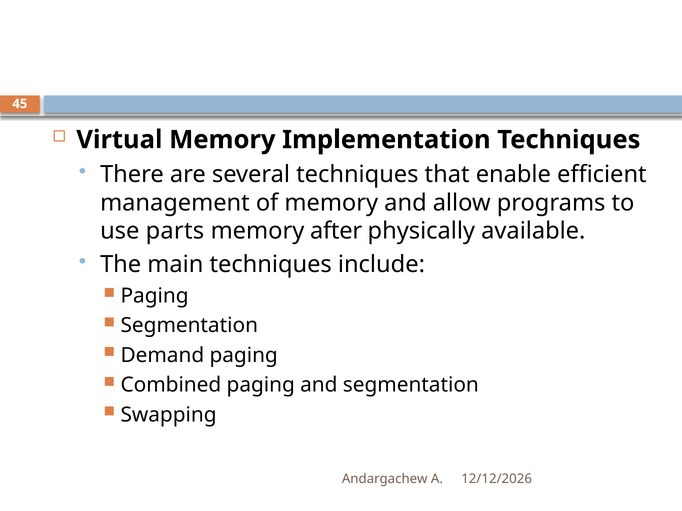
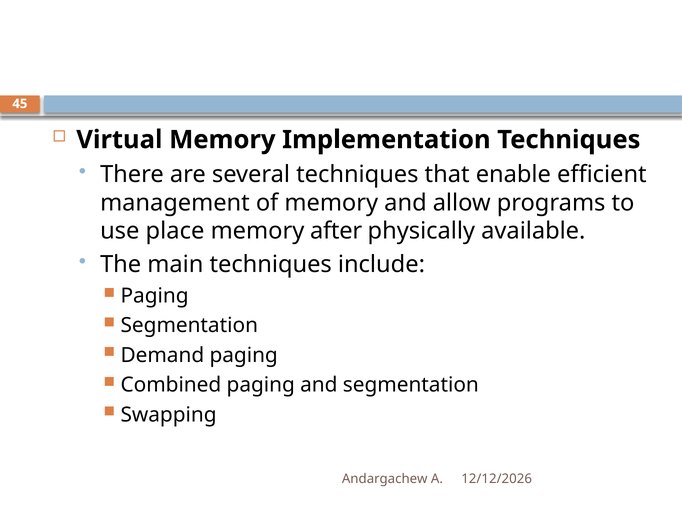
parts: parts -> place (175, 231)
